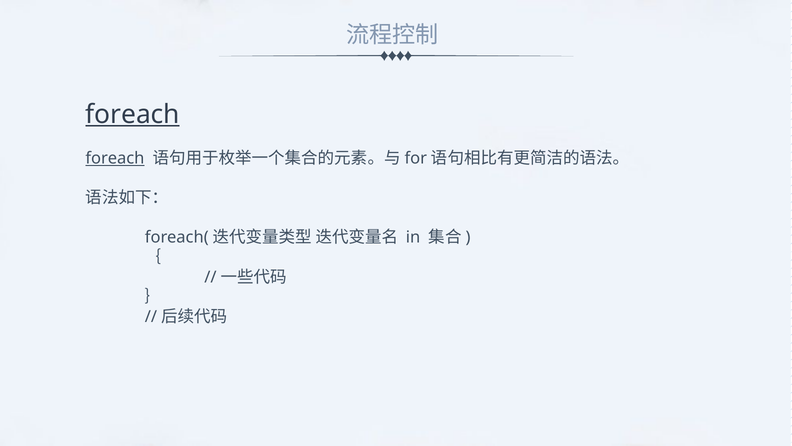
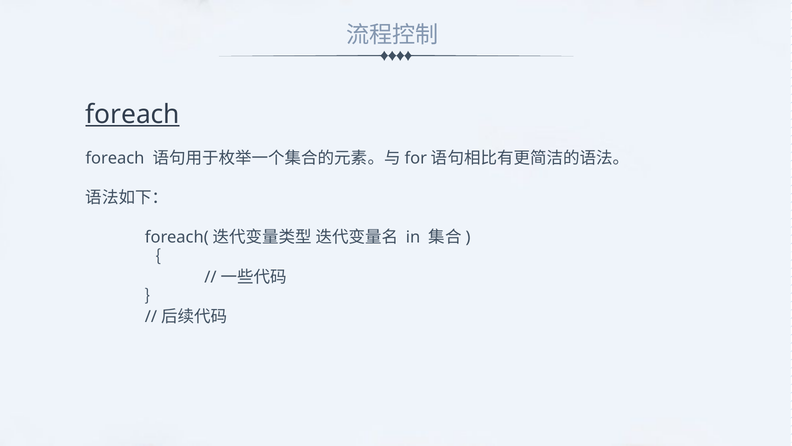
foreach underline: present -> none (115, 158)
